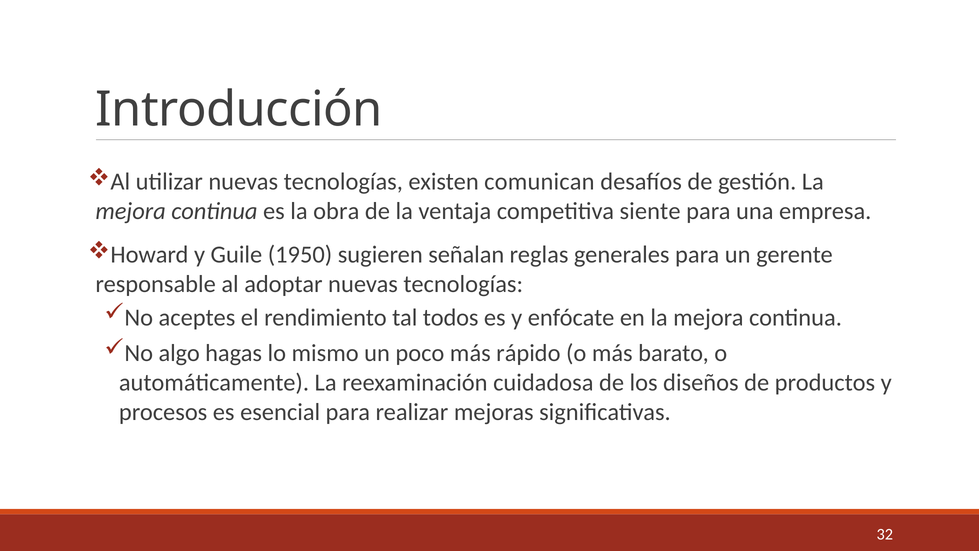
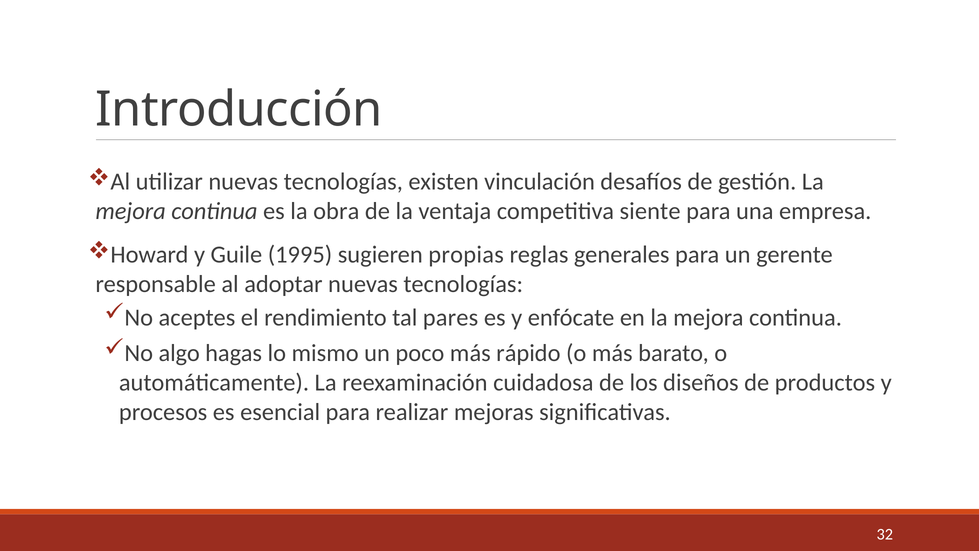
comunican: comunican -> vinculación (540, 182)
1950: 1950 -> 1995 (300, 255)
señalan: señalan -> propias (466, 255)
todos: todos -> pares (451, 317)
